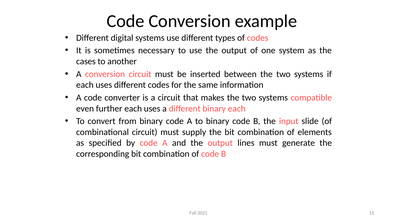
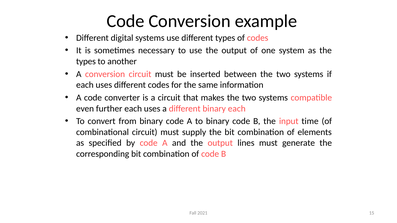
cases: cases -> types (86, 61)
slide: slide -> time (310, 121)
